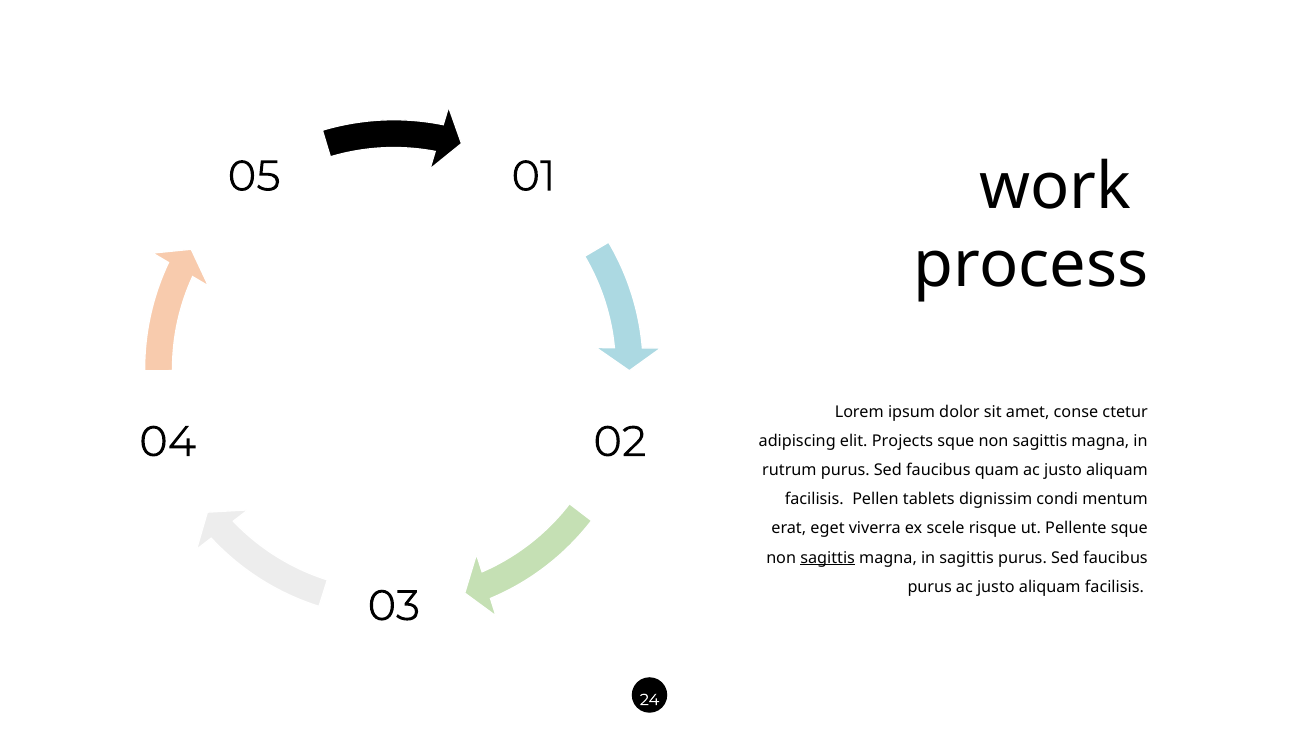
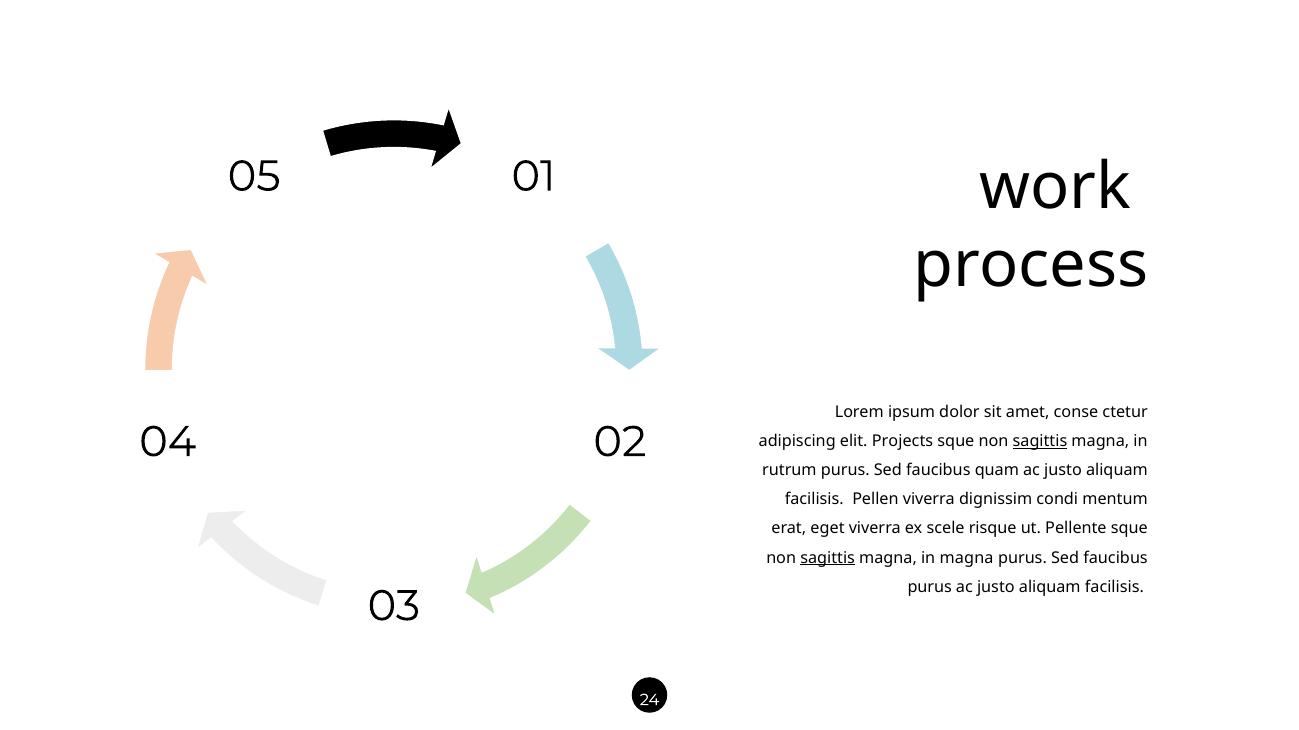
sagittis underline: none -> present (1040, 441)
Pellen tablets: tablets -> viverra (929, 500)
in sagittis: sagittis -> magna (967, 558)
